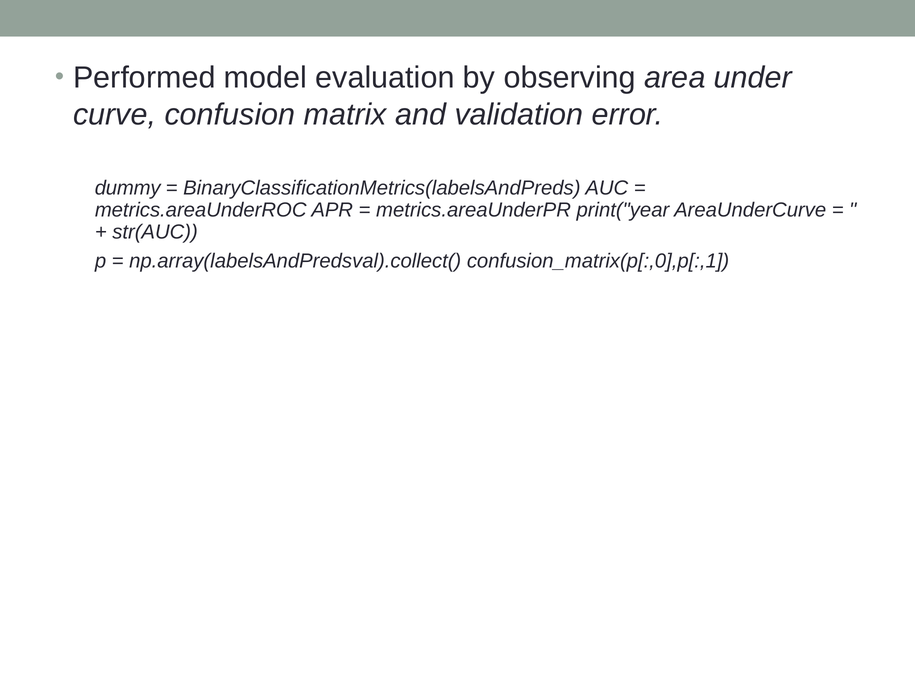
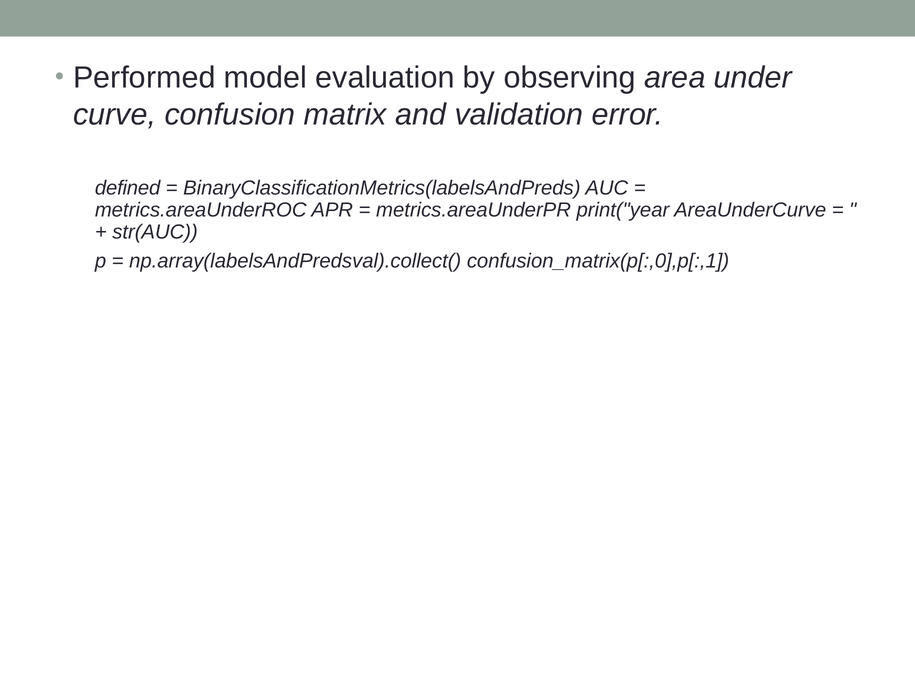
dummy: dummy -> defined (128, 188)
